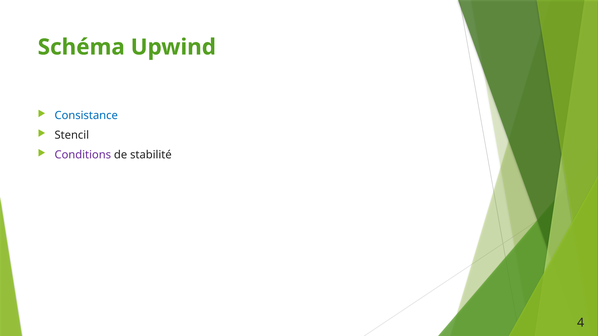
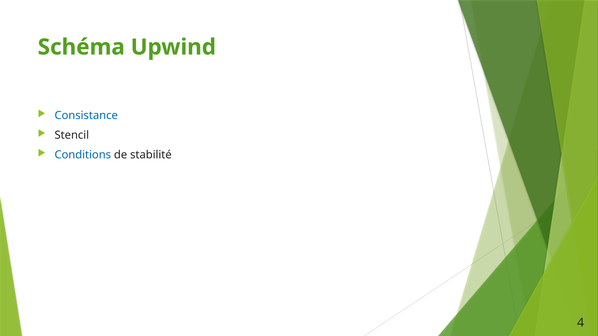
Conditions colour: purple -> blue (83, 155)
